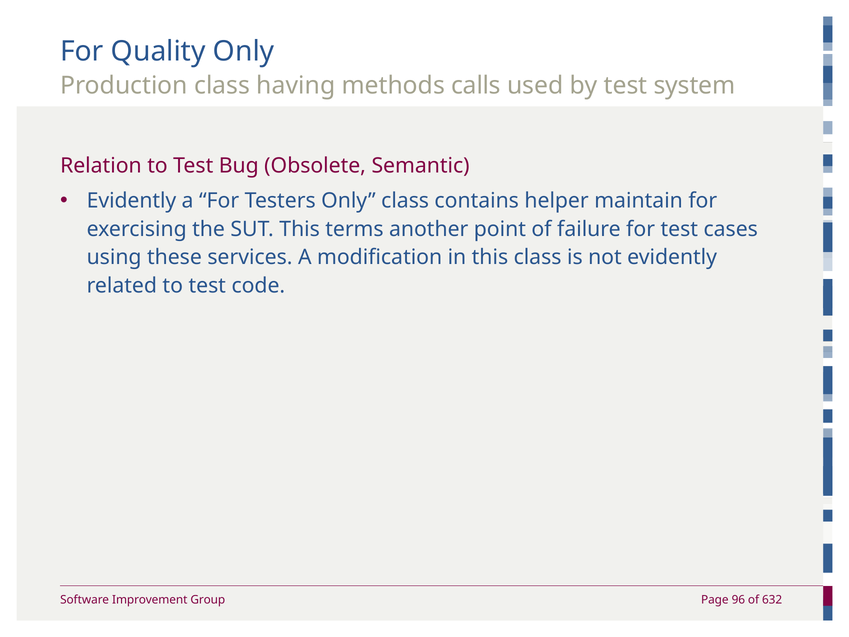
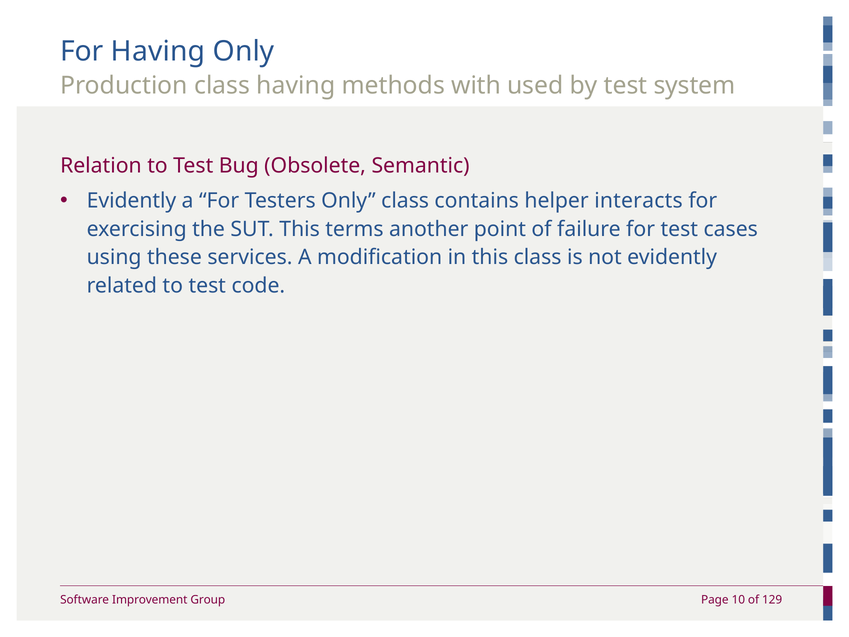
For Quality: Quality -> Having (158, 51)
calls: calls -> with (476, 85)
maintain: maintain -> interacts (638, 201)
96: 96 -> 10 (738, 600)
632: 632 -> 129 (772, 600)
